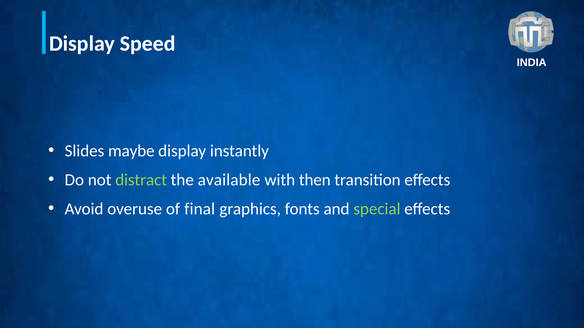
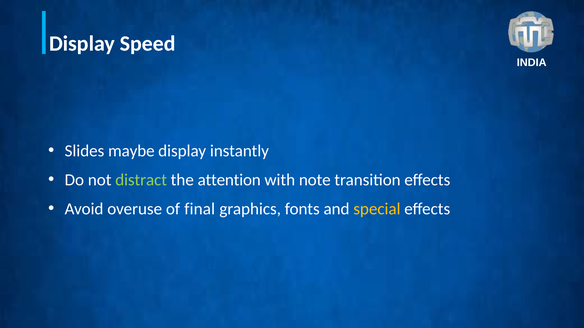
available: available -> attention (229, 180)
then: then -> note (315, 180)
special colour: light green -> yellow (377, 209)
